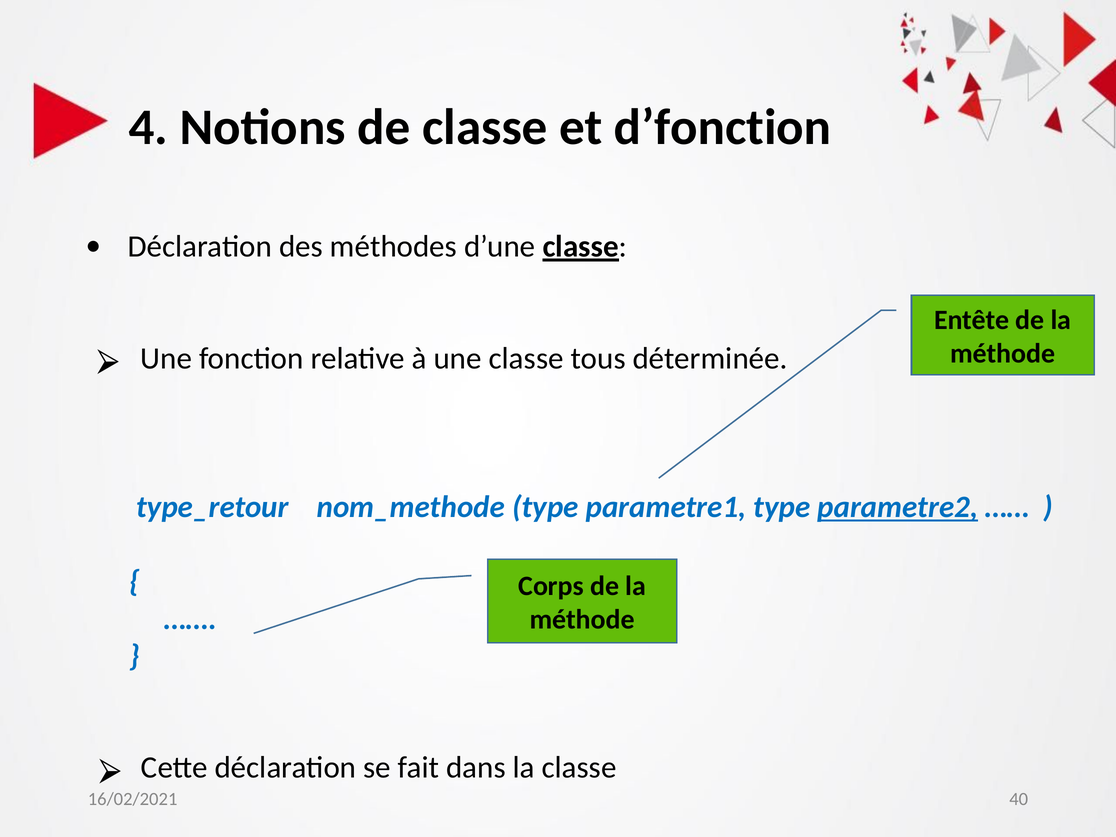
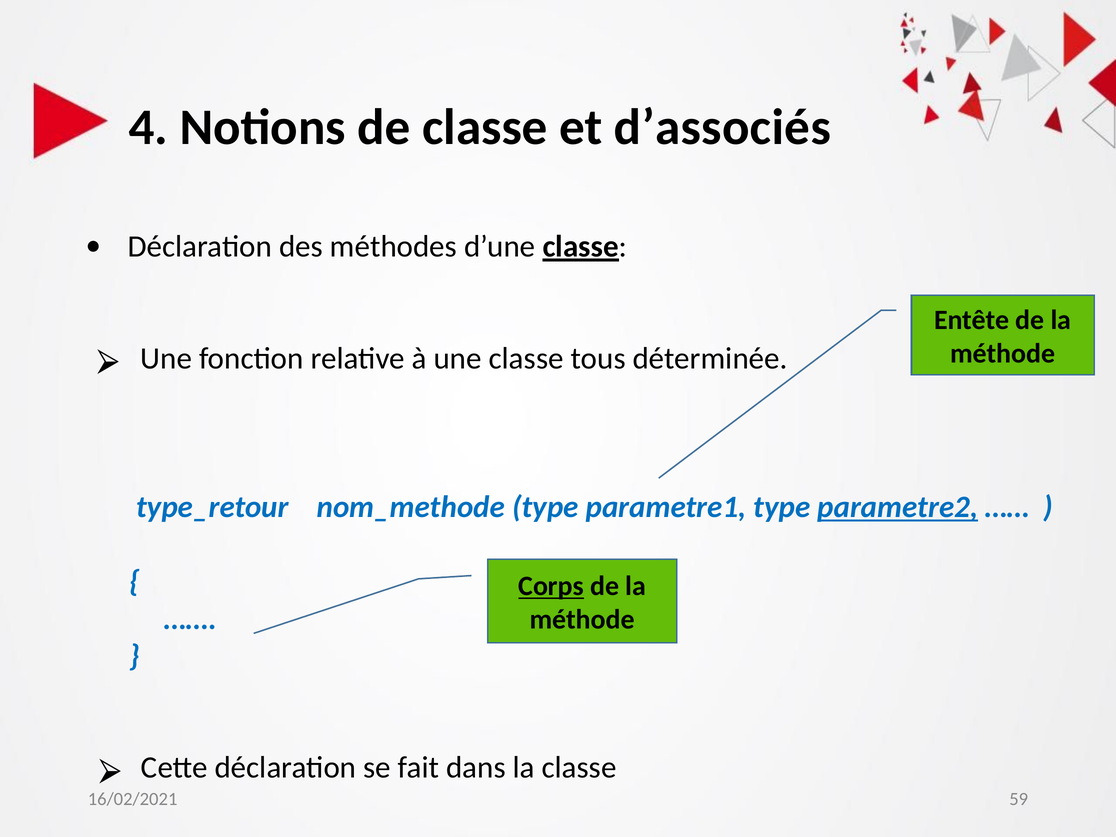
d’fonction: d’fonction -> d’associés (722, 128)
Corps underline: none -> present (551, 586)
40: 40 -> 59 (1019, 799)
